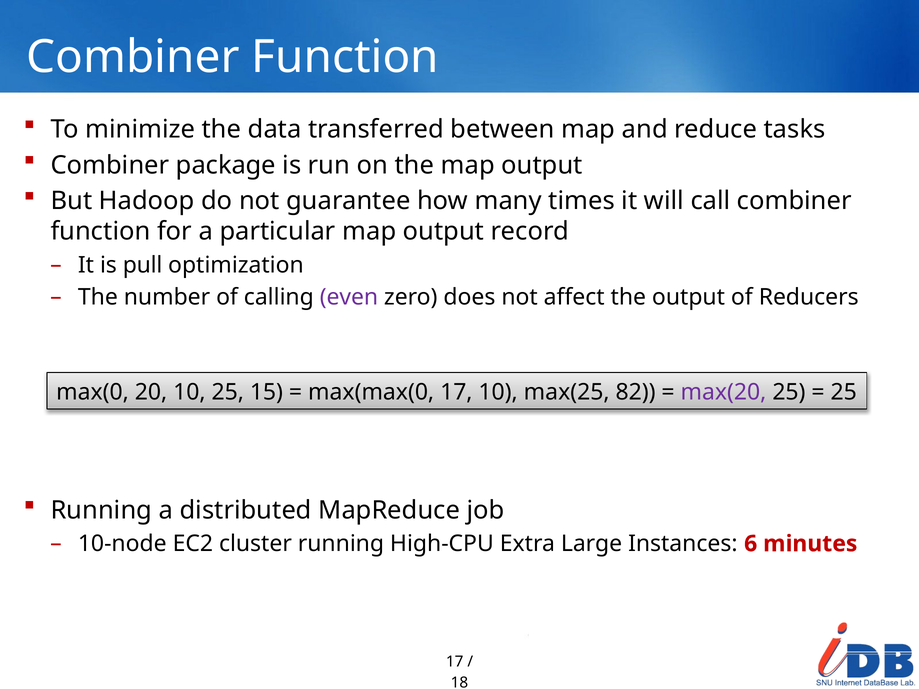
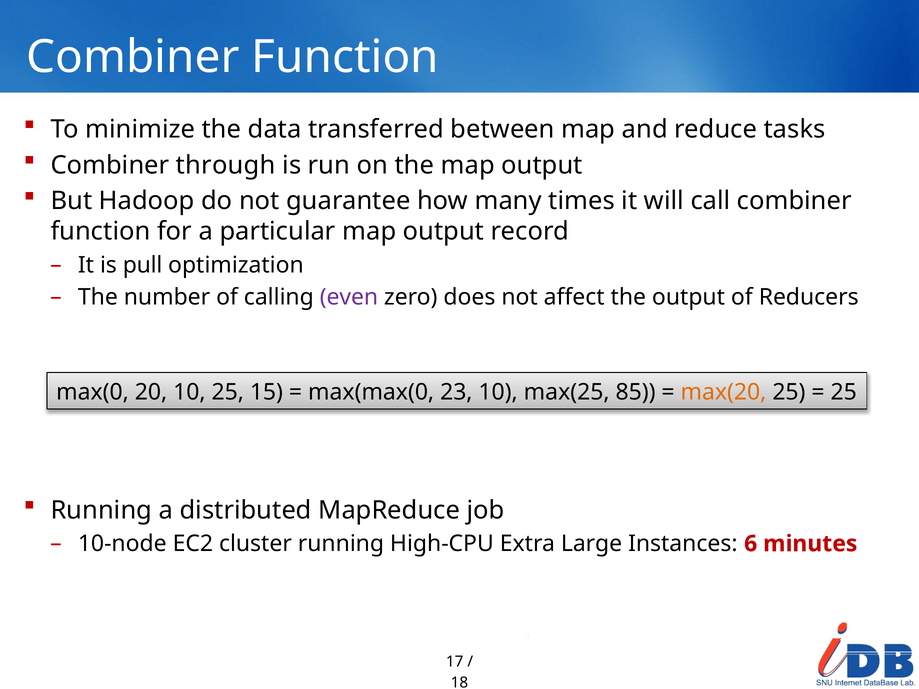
package: package -> through (226, 165)
max(max(0 17: 17 -> 23 (456, 393)
82: 82 -> 85 (636, 393)
max(20 colour: purple -> orange (723, 393)
